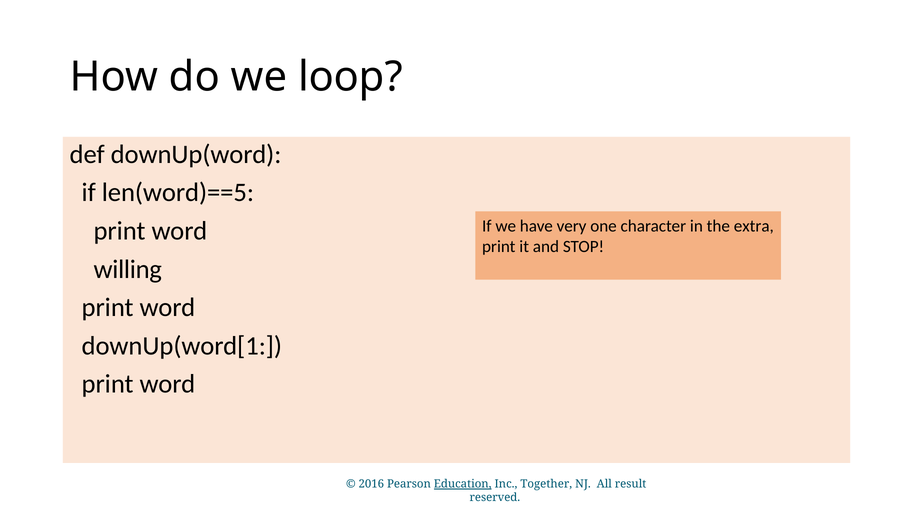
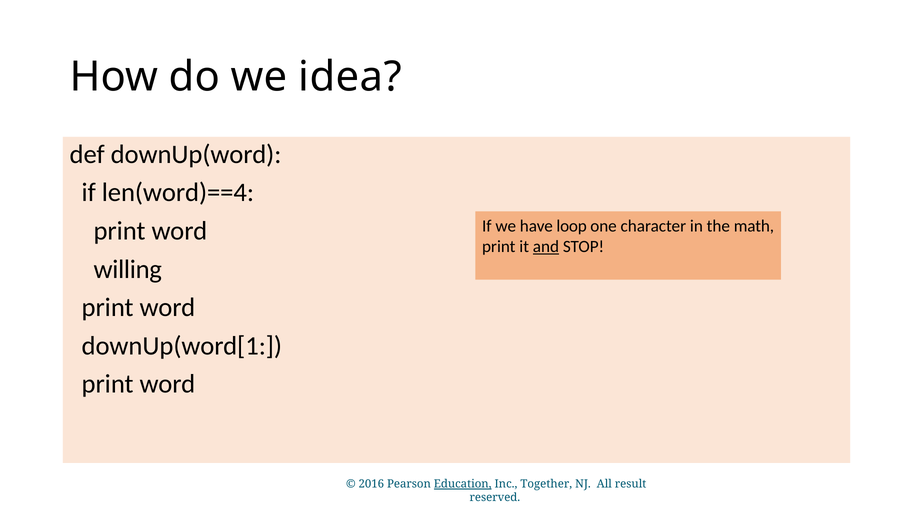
loop: loop -> idea (350, 77)
len(word)==5: len(word)==5 -> len(word)==4 (178, 193)
very: very -> loop (572, 226)
extra: extra -> math (754, 226)
and underline: none -> present (546, 246)
